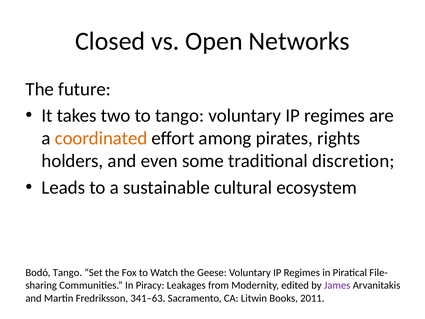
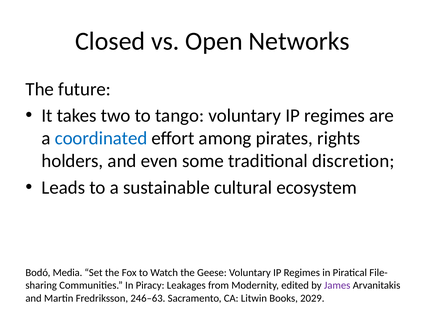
coordinated colour: orange -> blue (101, 138)
Bodó Tango: Tango -> Media (68, 272)
341–63: 341–63 -> 246–63 (148, 298)
2011: 2011 -> 2029 (312, 298)
